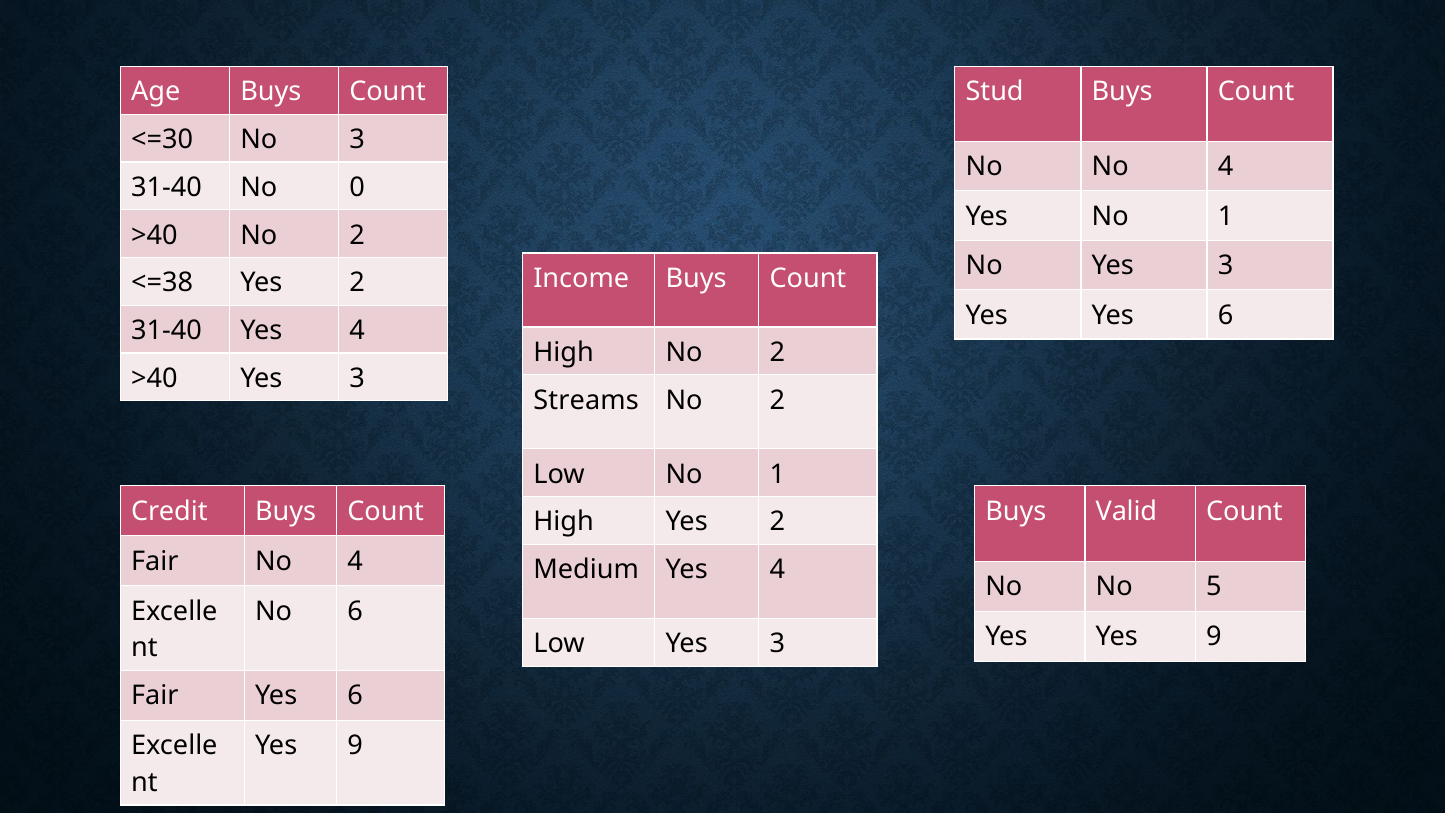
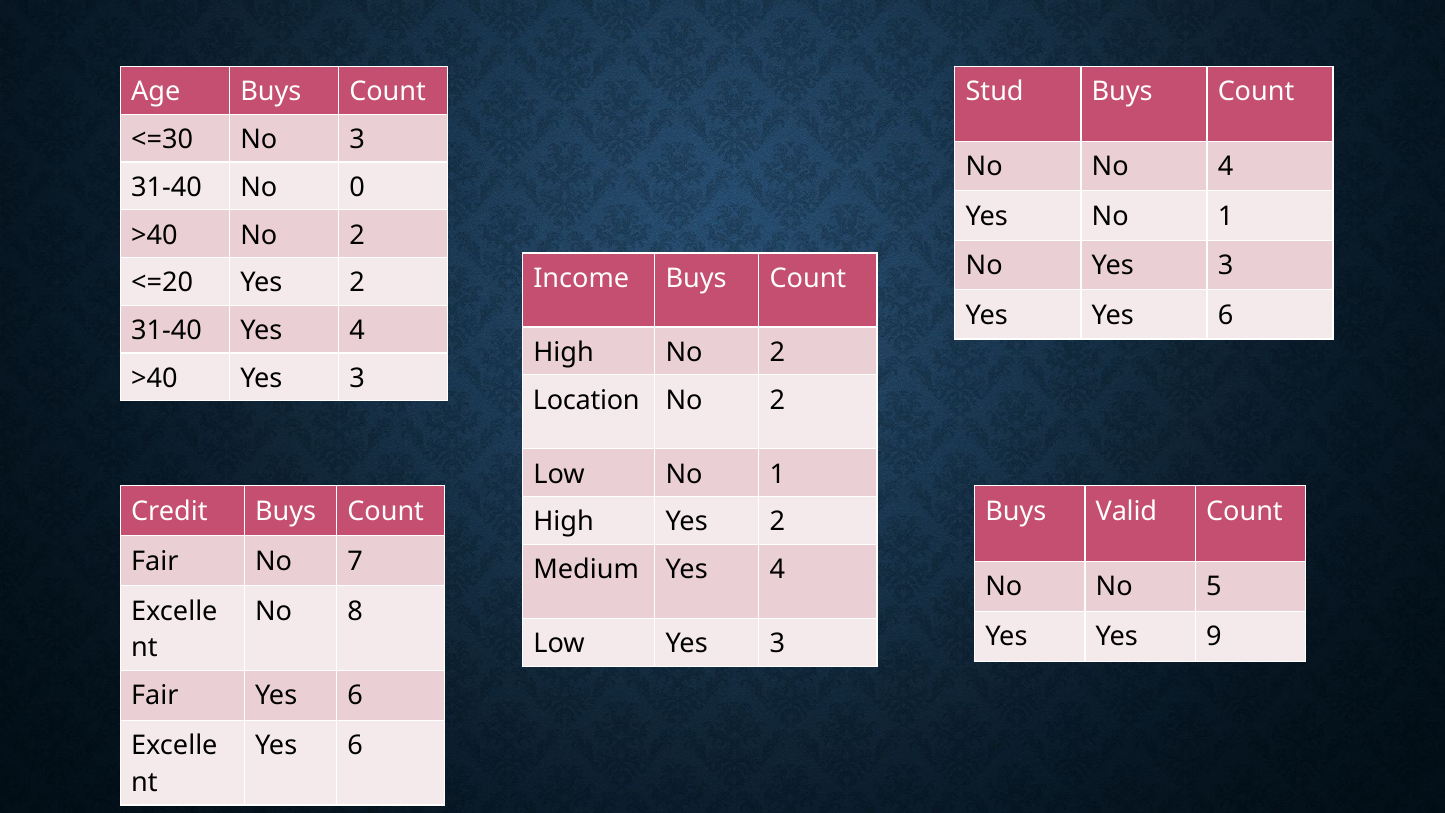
<=38: <=38 -> <=20 (162, 283)
Streams: Streams -> Location (586, 400)
Fair No 4: 4 -> 7 (355, 561)
No 6: 6 -> 8 (355, 611)
9: 9 -> 6 (355, 746)
